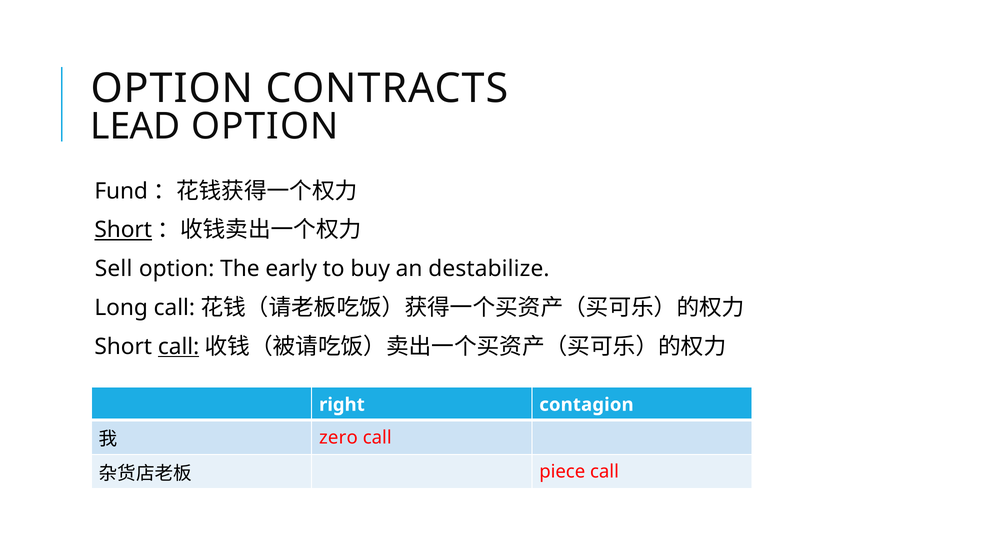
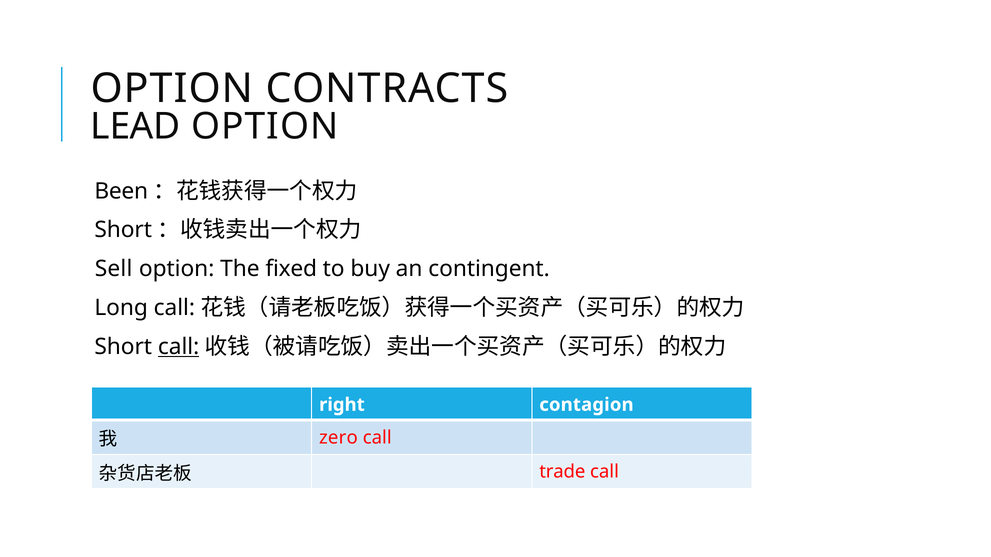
Fund: Fund -> Been (121, 191)
Short underline: present -> none (123, 230)
early: early -> fixed (291, 269)
destabilize: destabilize -> contingent (489, 269)
piece: piece -> trade (562, 472)
